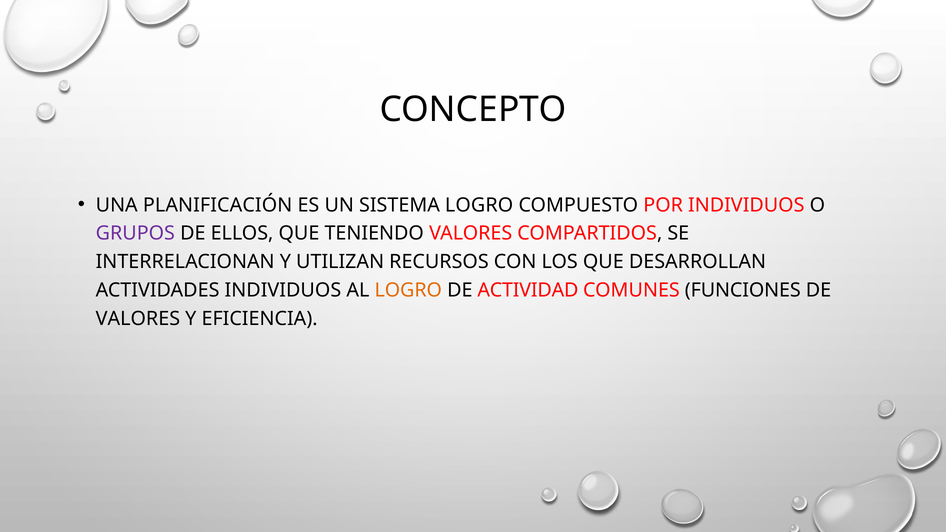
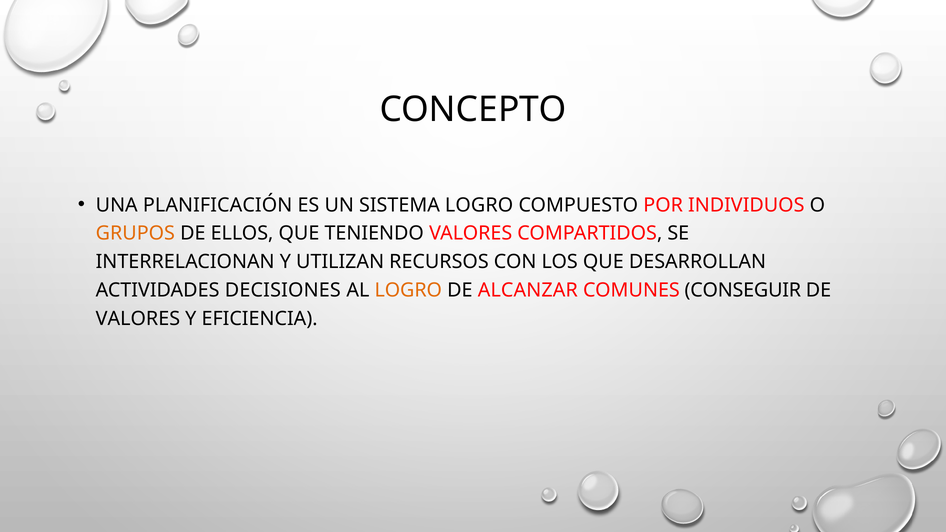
GRUPOS colour: purple -> orange (135, 234)
ACTIVIDADES INDIVIDUOS: INDIVIDUOS -> DECISIONES (283, 290)
ACTIVIDAD: ACTIVIDAD -> ALCANZAR (528, 290)
FUNCIONES: FUNCIONES -> CONSEGUIR (743, 290)
